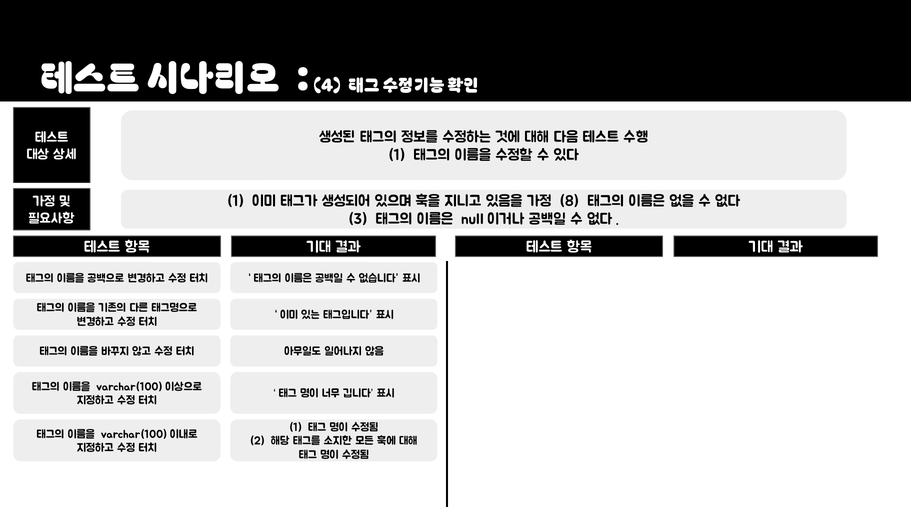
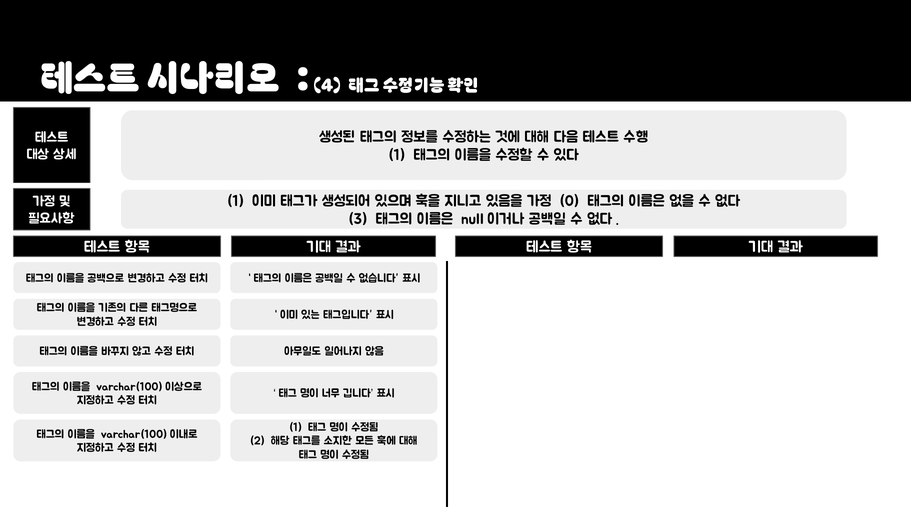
8: 8 -> 0 (569, 201)
